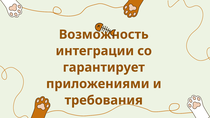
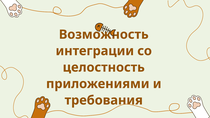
гарантирует: гарантирует -> целостность (104, 67)
